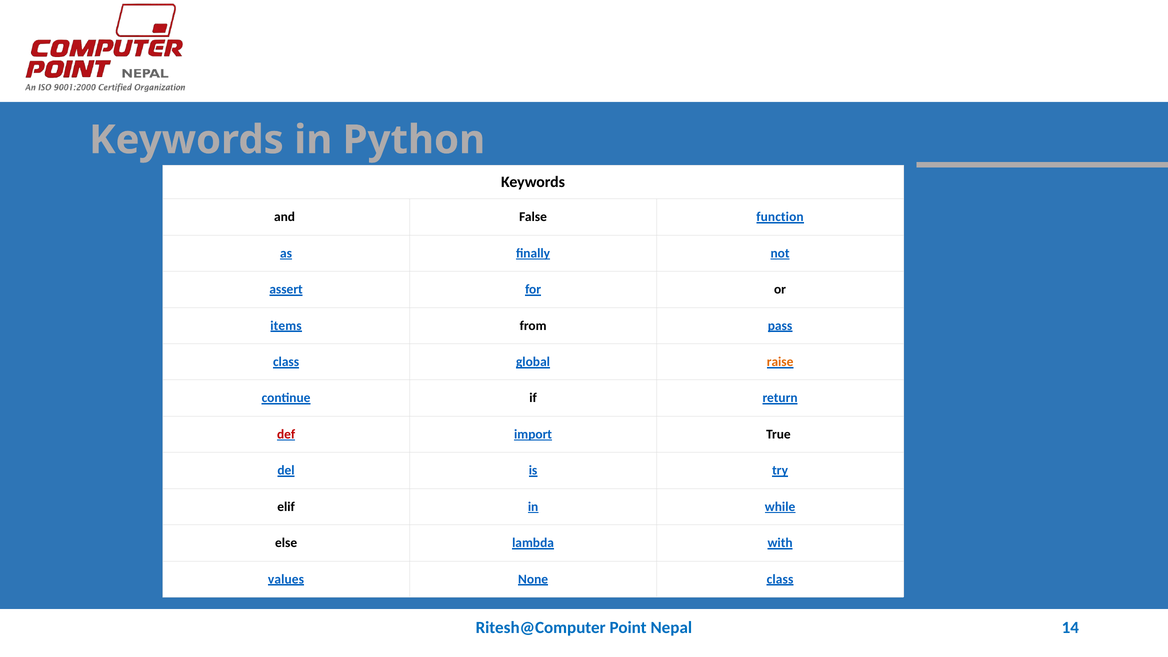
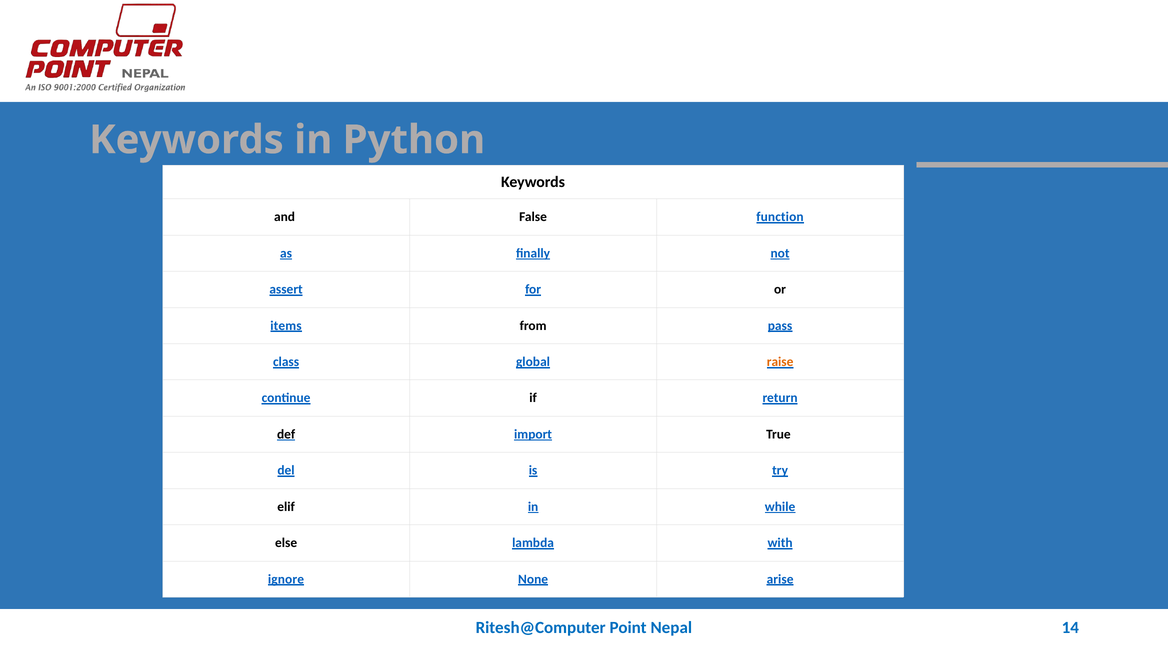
def colour: red -> black (286, 434)
values: values -> ignore (286, 579)
None class: class -> arise (780, 579)
